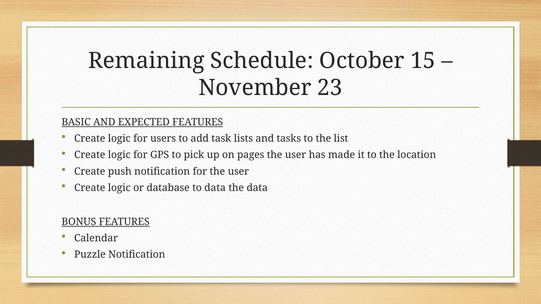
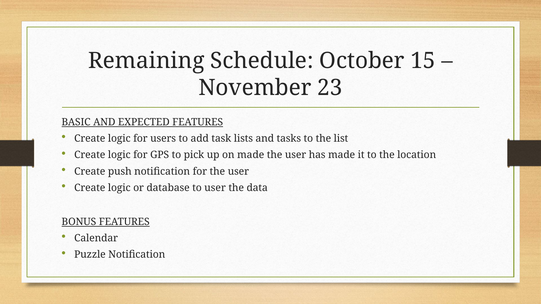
on pages: pages -> made (251, 155)
to data: data -> user (215, 188)
